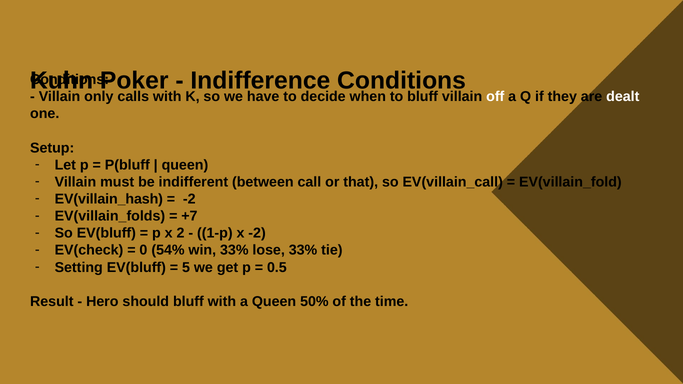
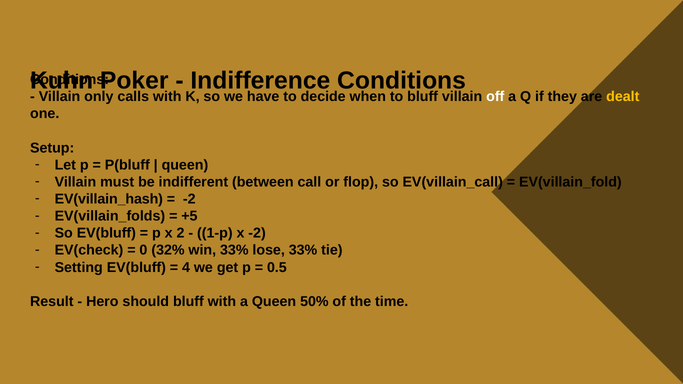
dealt colour: white -> yellow (623, 97)
that: that -> flop (361, 182)
+7: +7 -> +5 (189, 216)
54%: 54% -> 32% (168, 250)
5: 5 -> 4 (186, 268)
